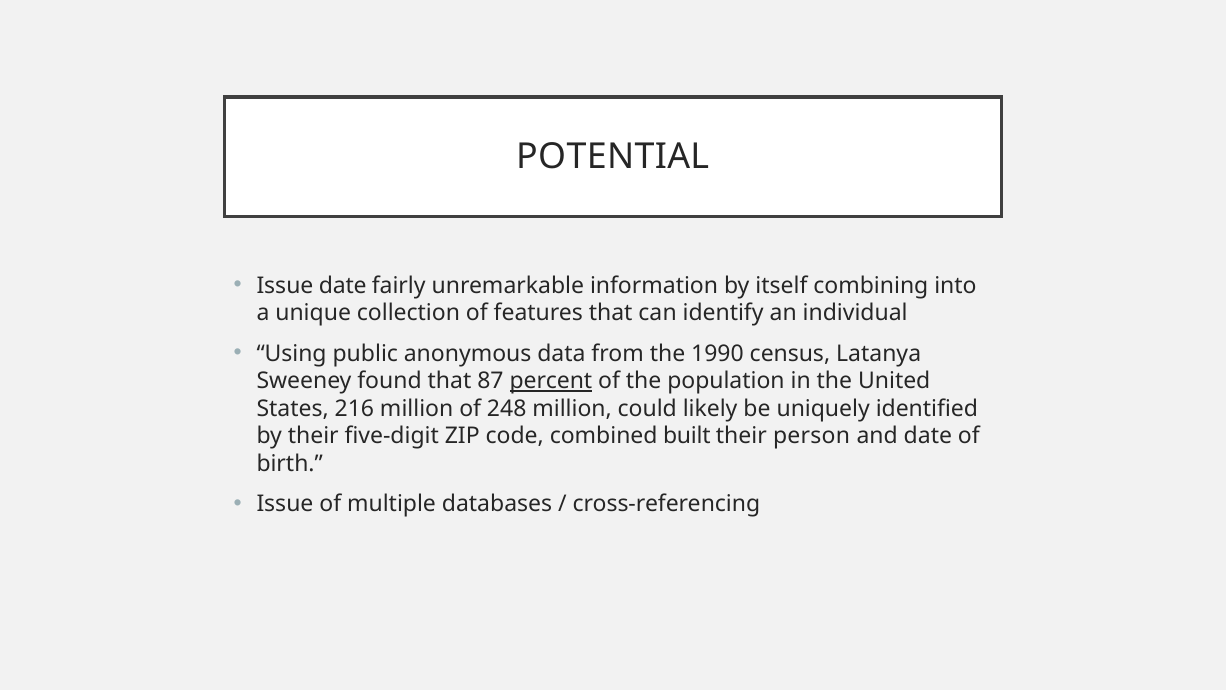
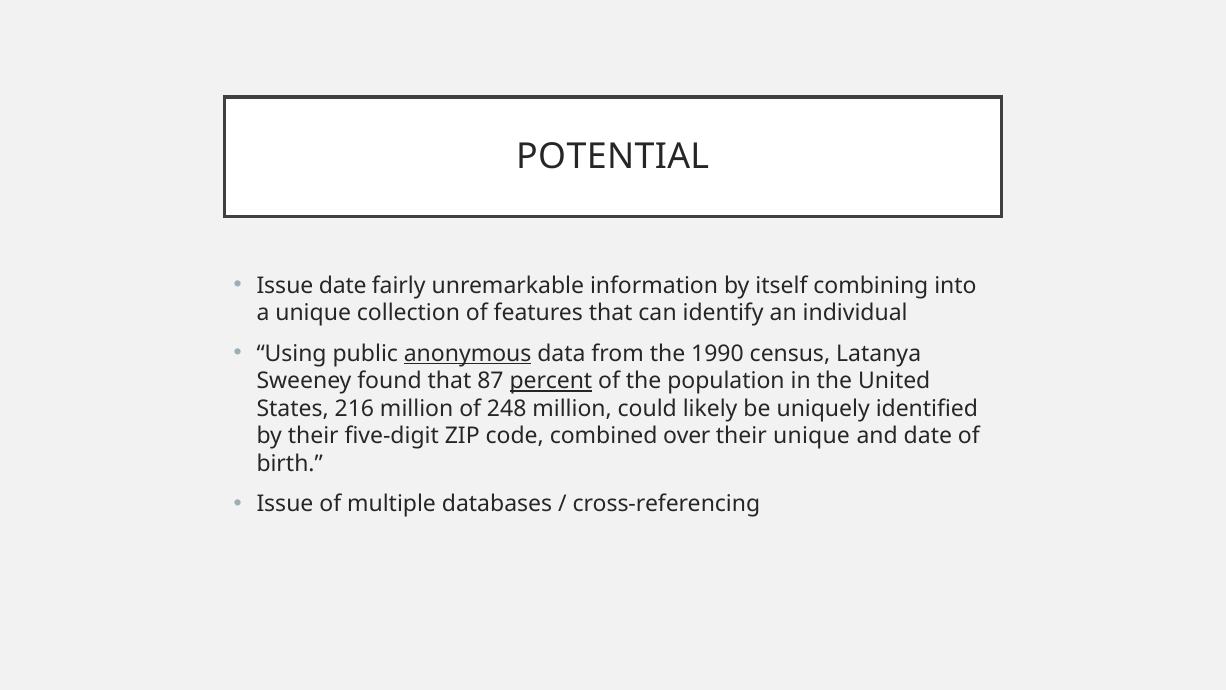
anonymous underline: none -> present (468, 353)
built: built -> over (687, 436)
their person: person -> unique (812, 436)
